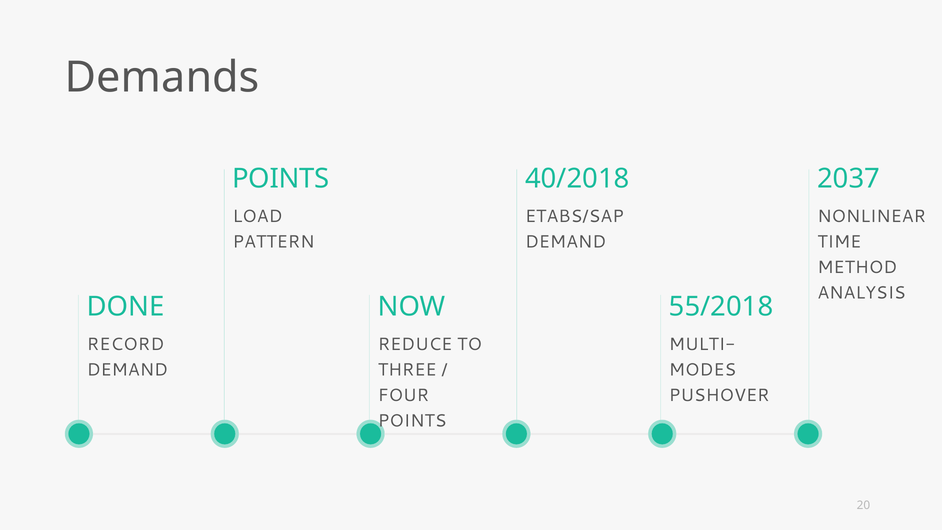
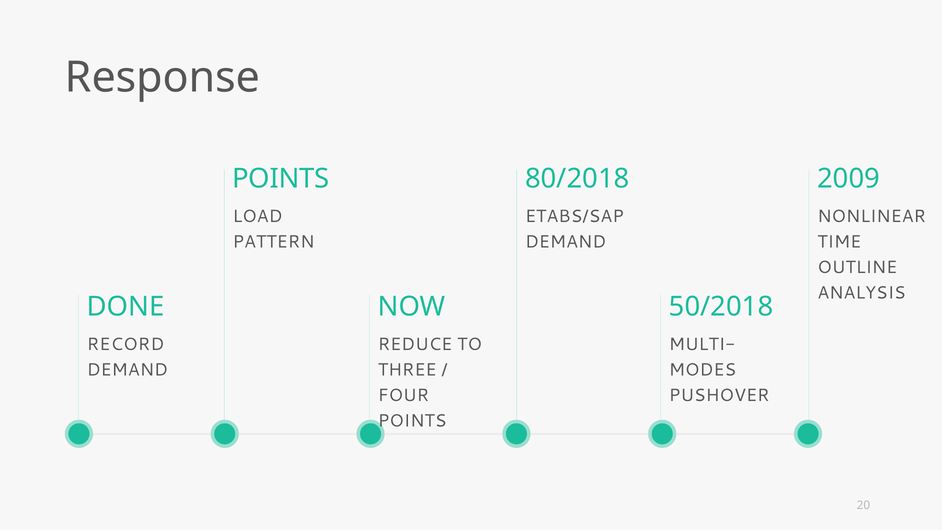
Demands: Demands -> Response (162, 78)
40/2018: 40/2018 -> 80/2018 (577, 178)
2037: 2037 -> 2009 (849, 178)
METHOD: METHOD -> OUTLINE (857, 267)
55/2018: 55/2018 -> 50/2018 (721, 306)
